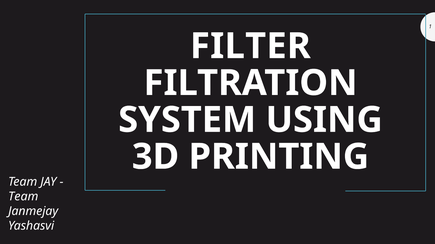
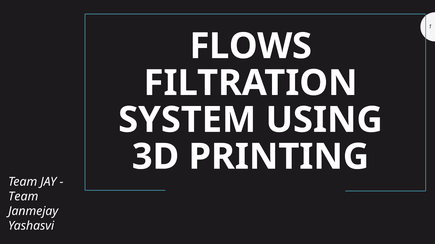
FILTER: FILTER -> FLOWS (251, 46)
